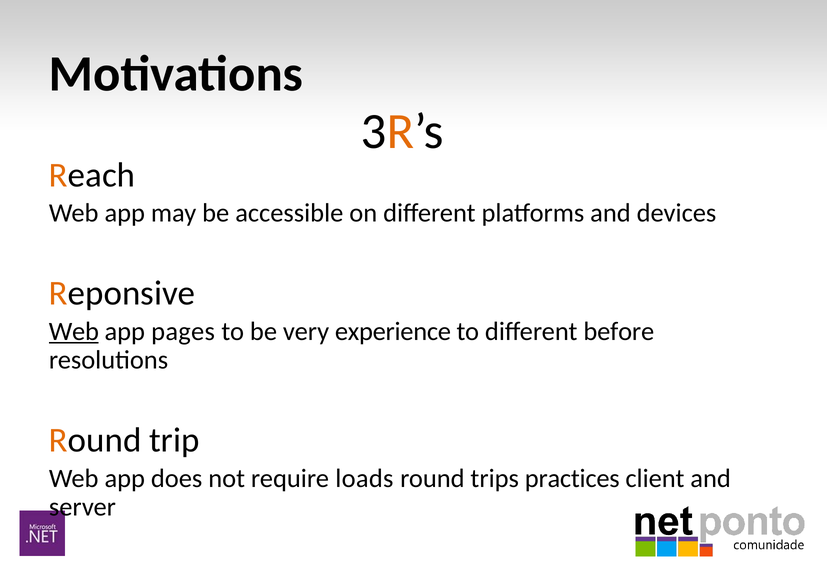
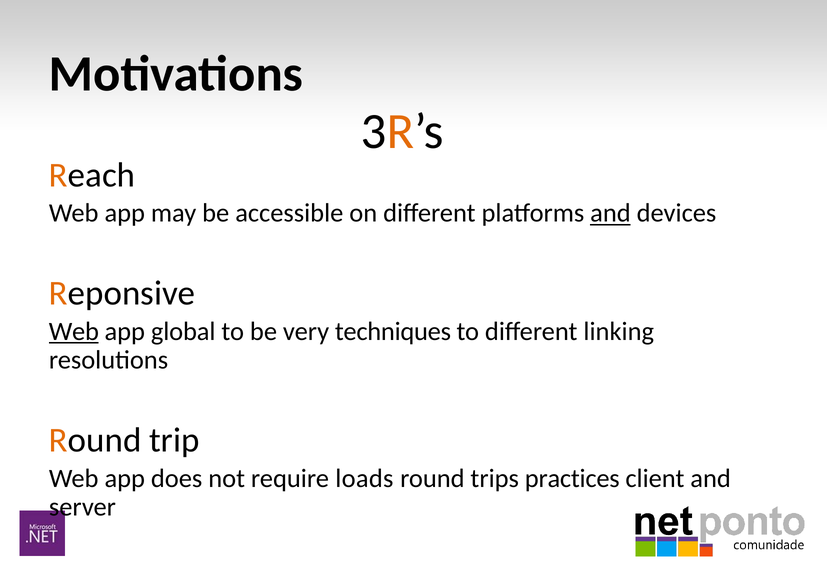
and underline: none -> present (610, 213)
pages: pages -> global (183, 332)
experience: experience -> techniques (393, 332)
before: before -> linking (619, 332)
